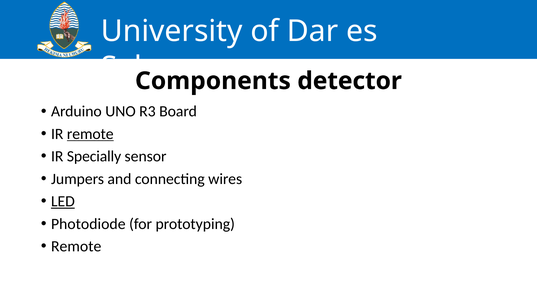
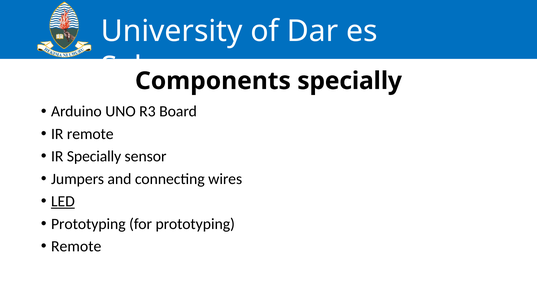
Components detector: detector -> specially (350, 81)
remote underline: present -> none (90, 134)
Photodiode: Photodiode -> Prototyping (88, 224)
